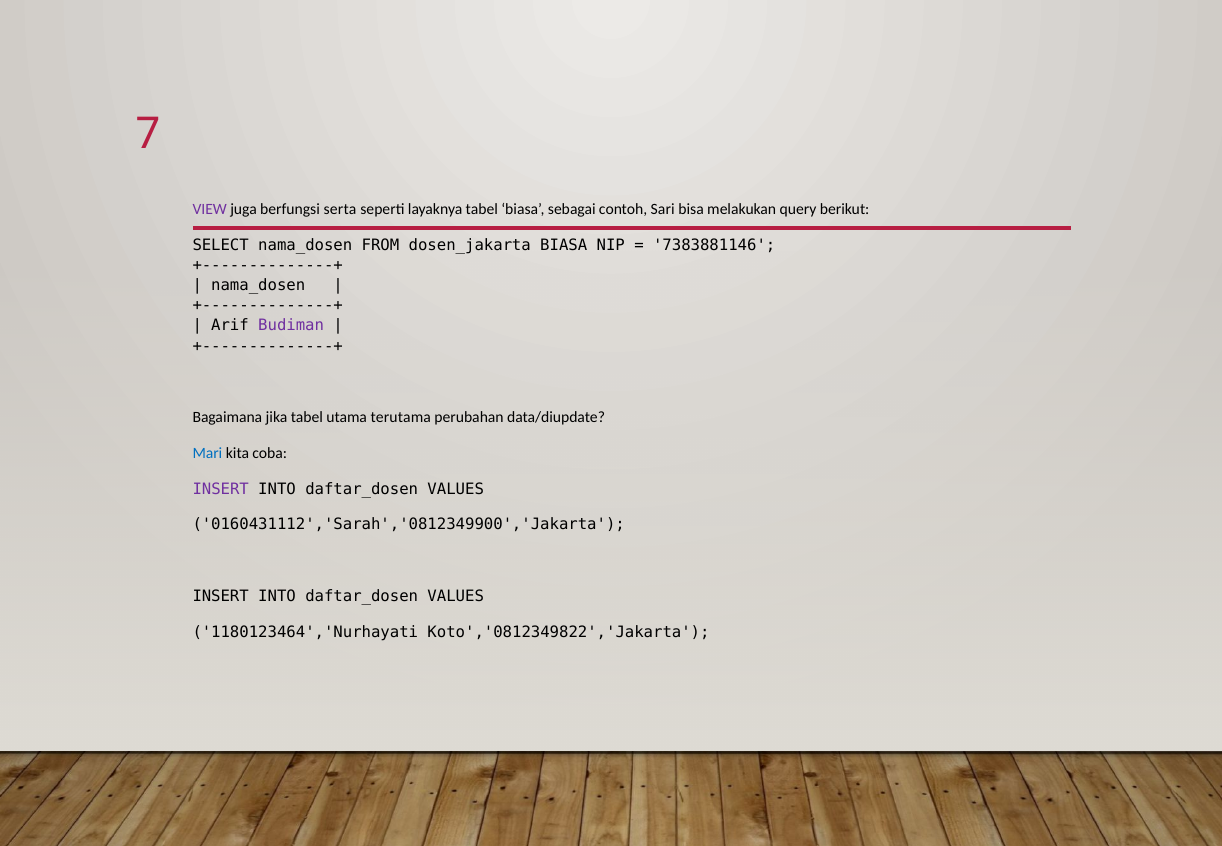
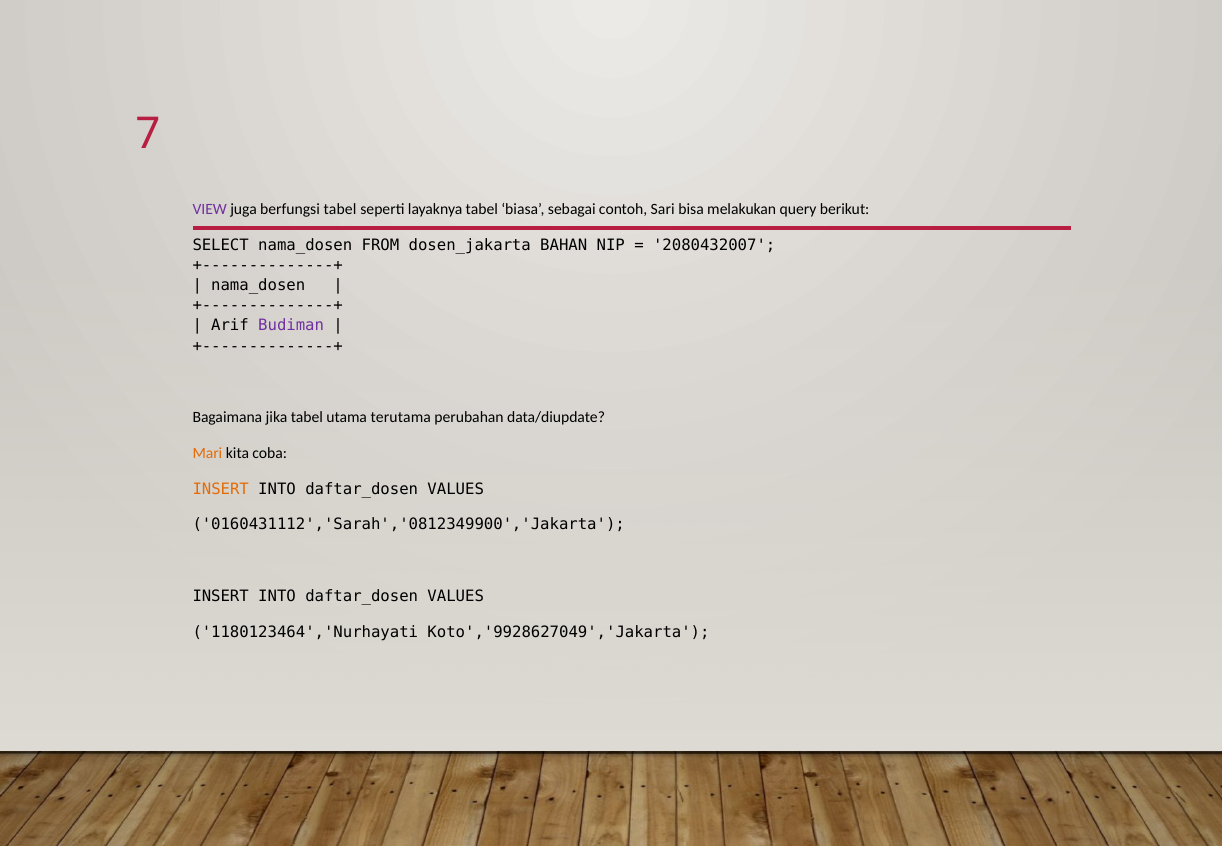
berfungsi serta: serta -> tabel (340, 209)
dosen_jakarta BIASA: BIASA -> BAHAN (564, 245)
7383881146: 7383881146 -> 2080432007 (714, 245)
Mari colour: blue -> orange (207, 453)
INSERT colour: purple -> orange (221, 489)
Koto','0812349822','Jakarta: Koto','0812349822','Jakarta -> Koto','9928627049','Jakarta (569, 632)
